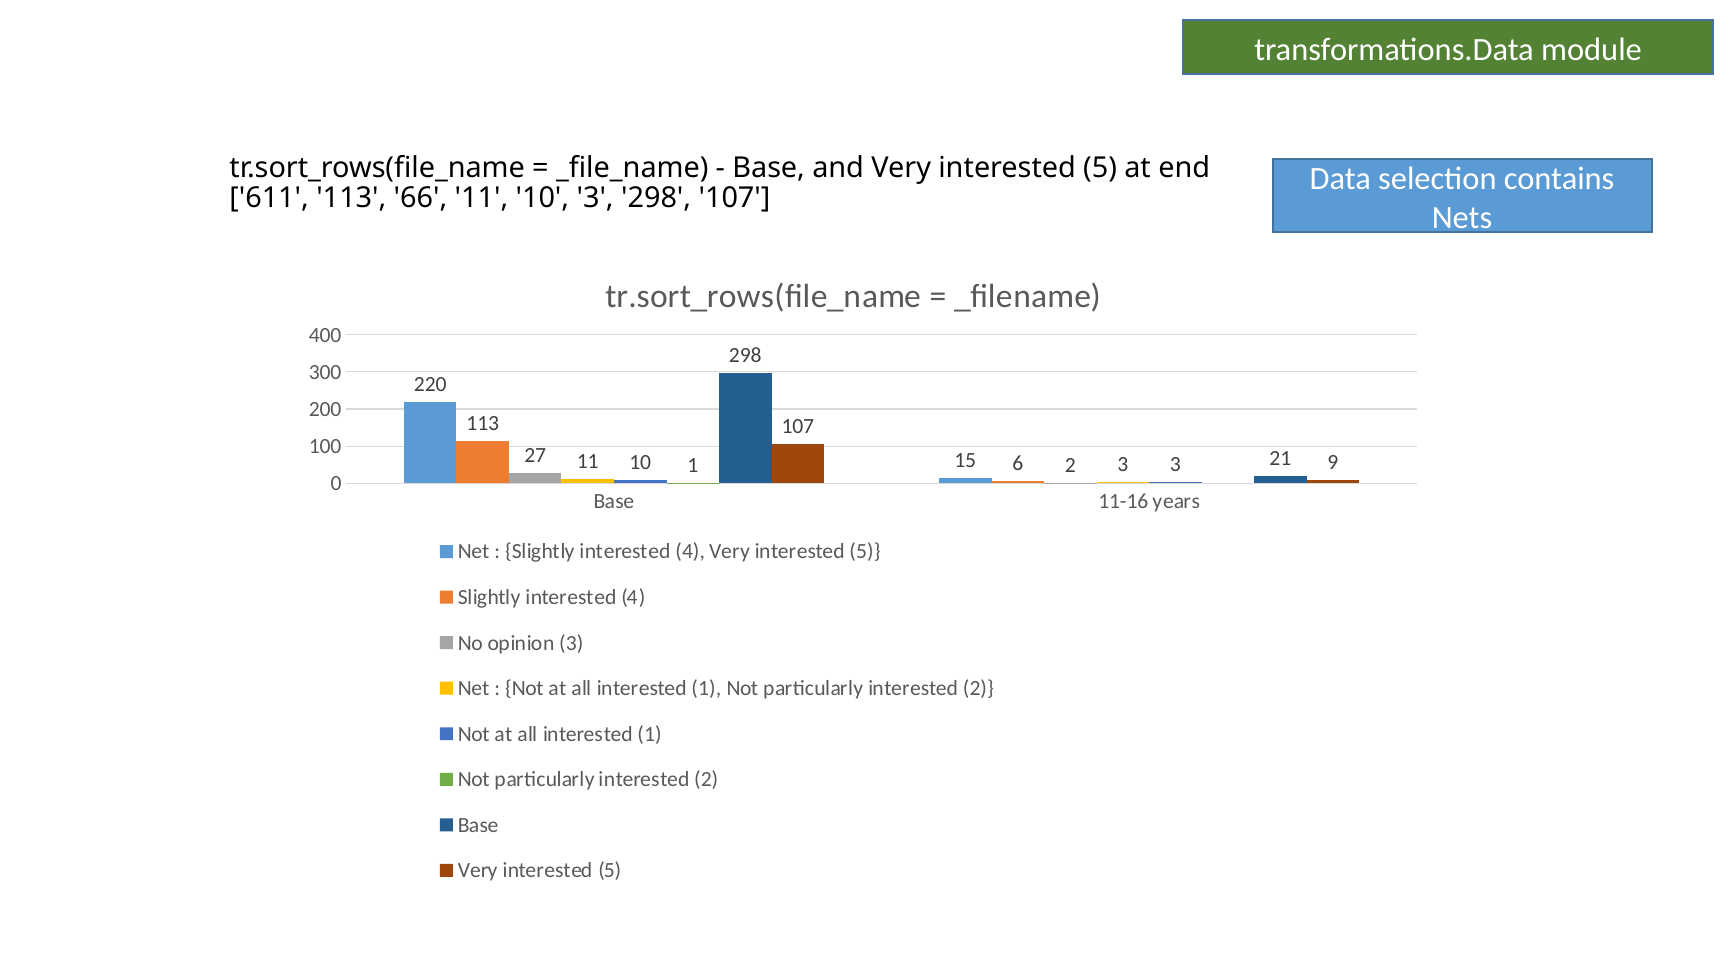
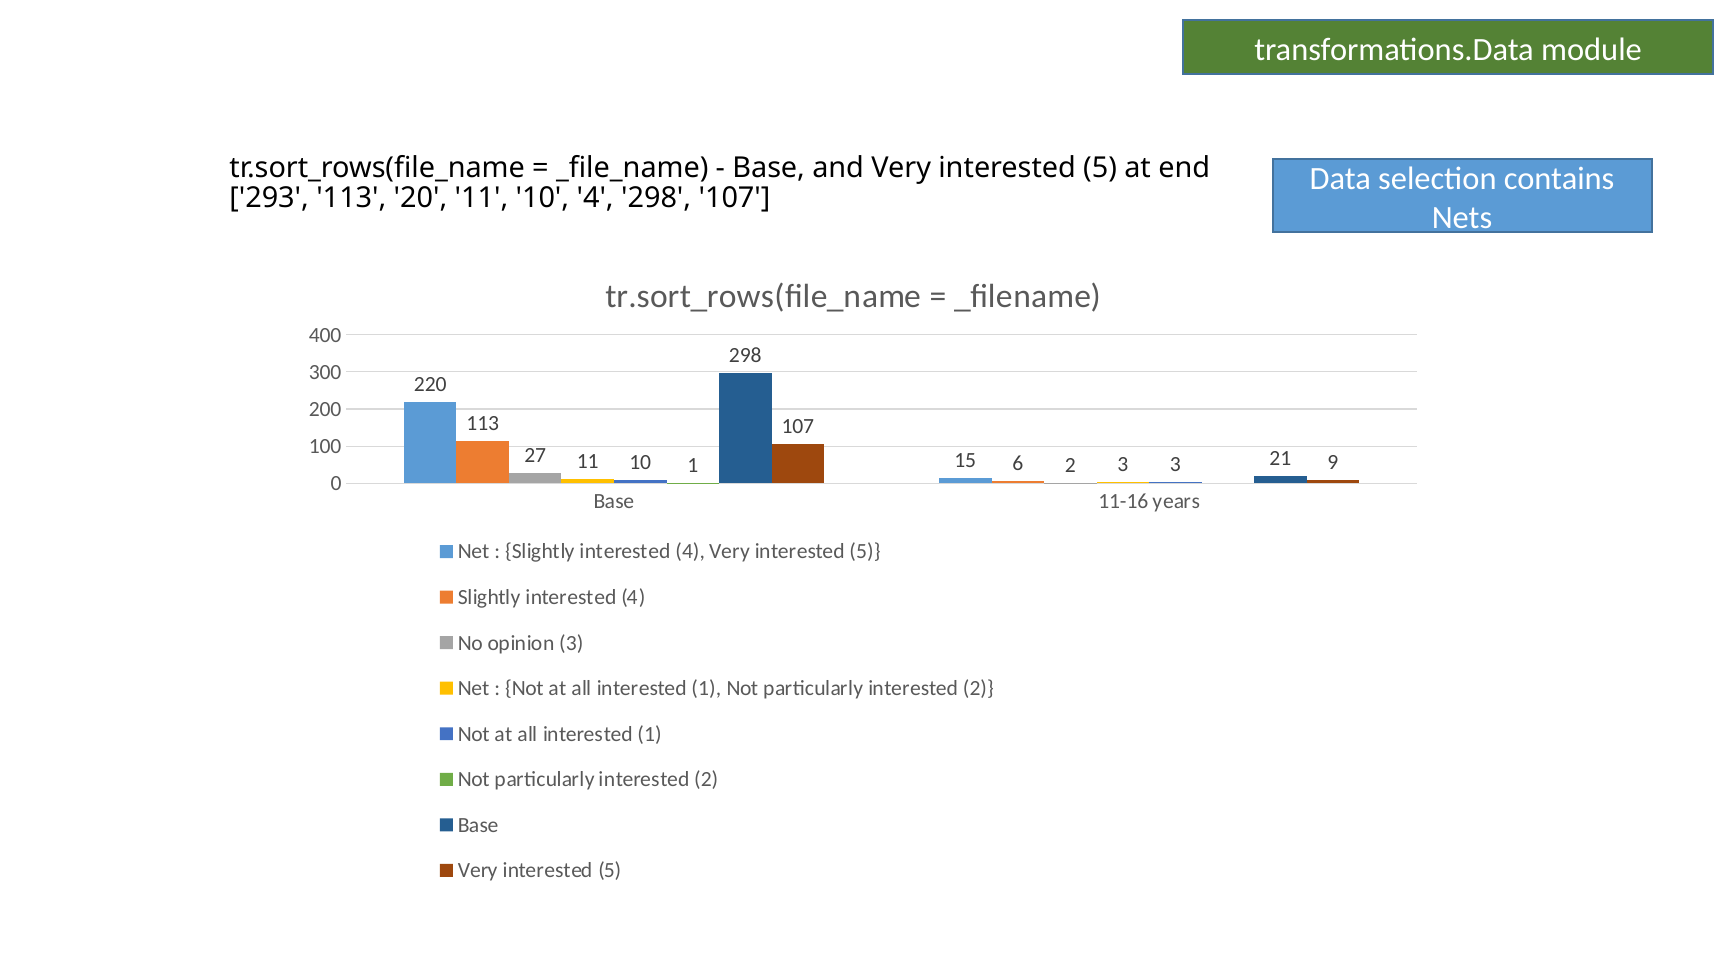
611: 611 -> 293 (269, 199)
66: 66 -> 20 (421, 199)
11 10 3: 3 -> 4 (595, 199)
